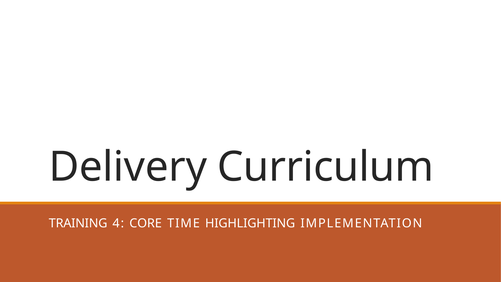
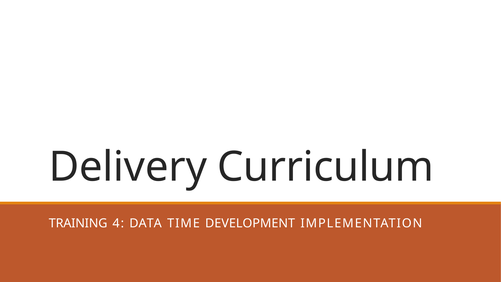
CORE: CORE -> DATA (146, 223)
HIGHLIGHTING: HIGHLIGHTING -> DEVELOPMENT (250, 223)
